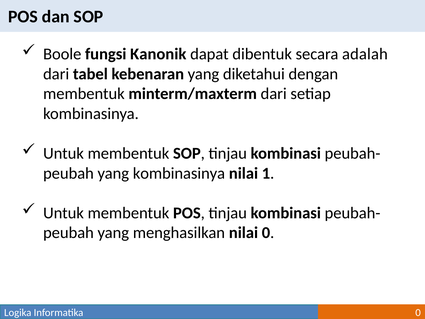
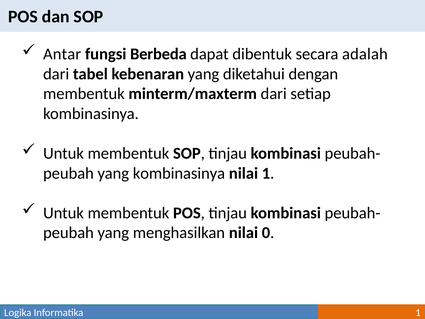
Boole: Boole -> Antar (62, 54)
Kanonik: Kanonik -> Berbeda (158, 54)
Informatika 0: 0 -> 1 (418, 312)
